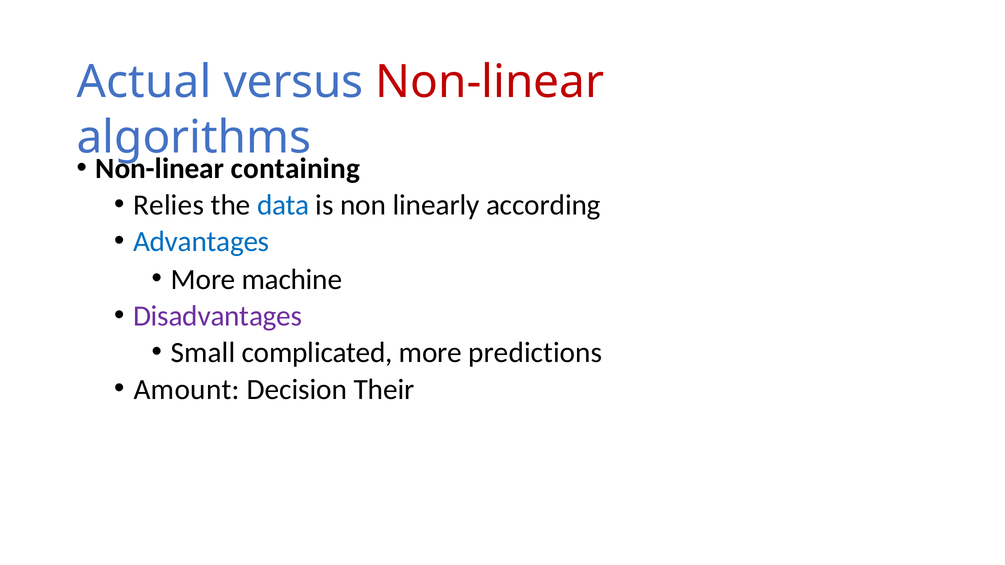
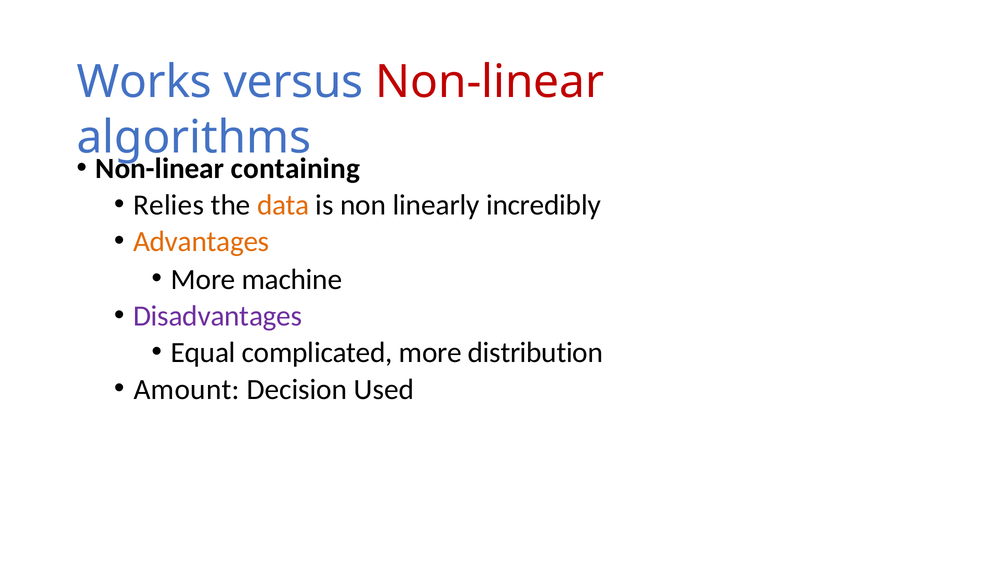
Actual: Actual -> Works (144, 82)
data colour: blue -> orange (283, 205)
according: according -> incredibly (543, 205)
Advantages colour: blue -> orange (201, 242)
Small: Small -> Equal (203, 353)
predictions: predictions -> distribution (535, 353)
Their: Their -> Used (384, 390)
